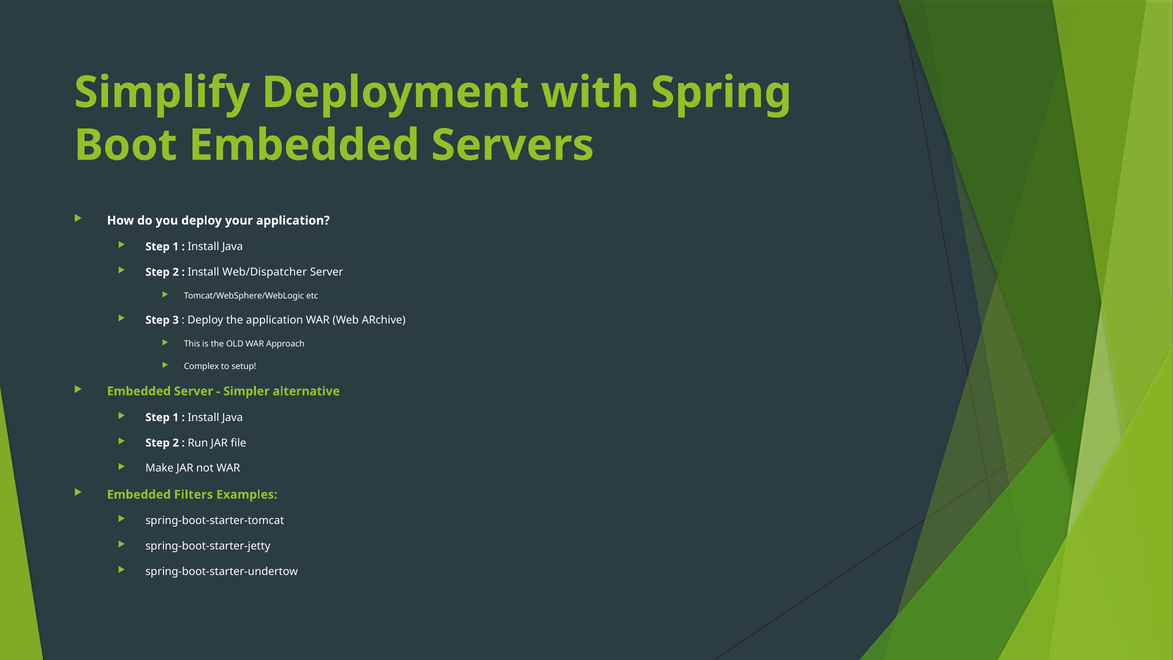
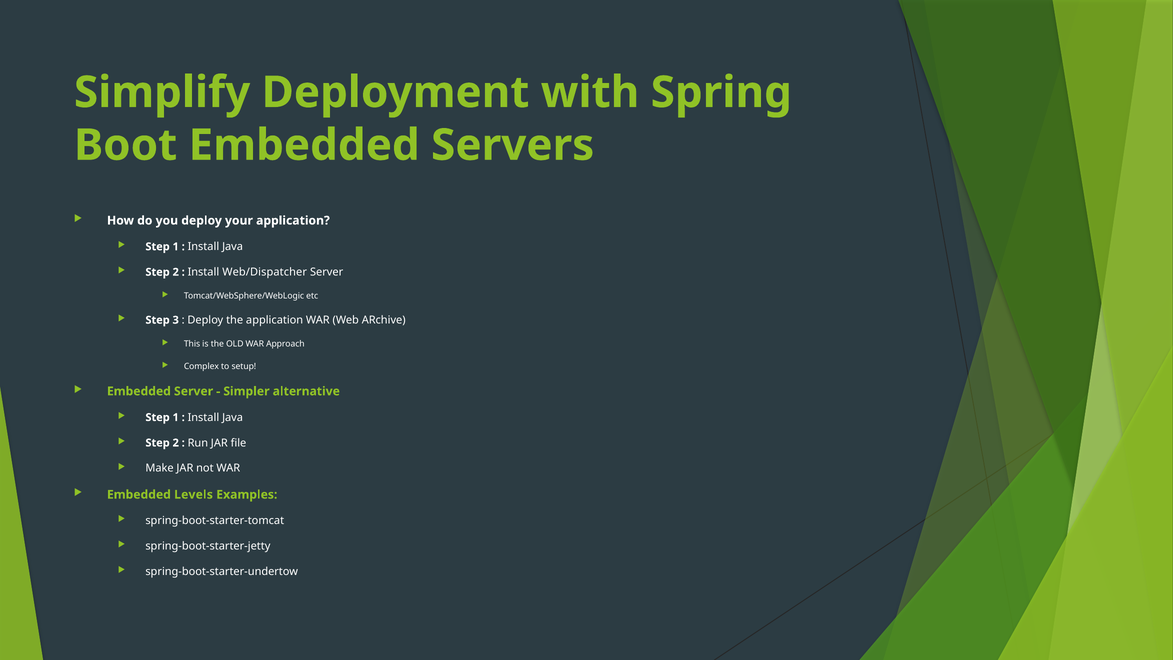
Filters: Filters -> Levels (193, 494)
